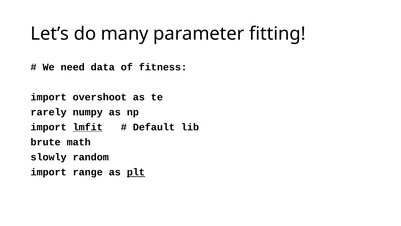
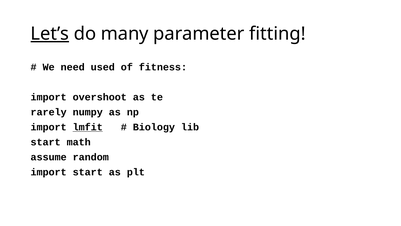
Let’s underline: none -> present (50, 34)
data: data -> used (103, 67)
Default: Default -> Biology (154, 127)
brute: brute -> start (46, 142)
slowly: slowly -> assume (49, 157)
import range: range -> start (88, 172)
plt underline: present -> none (136, 172)
